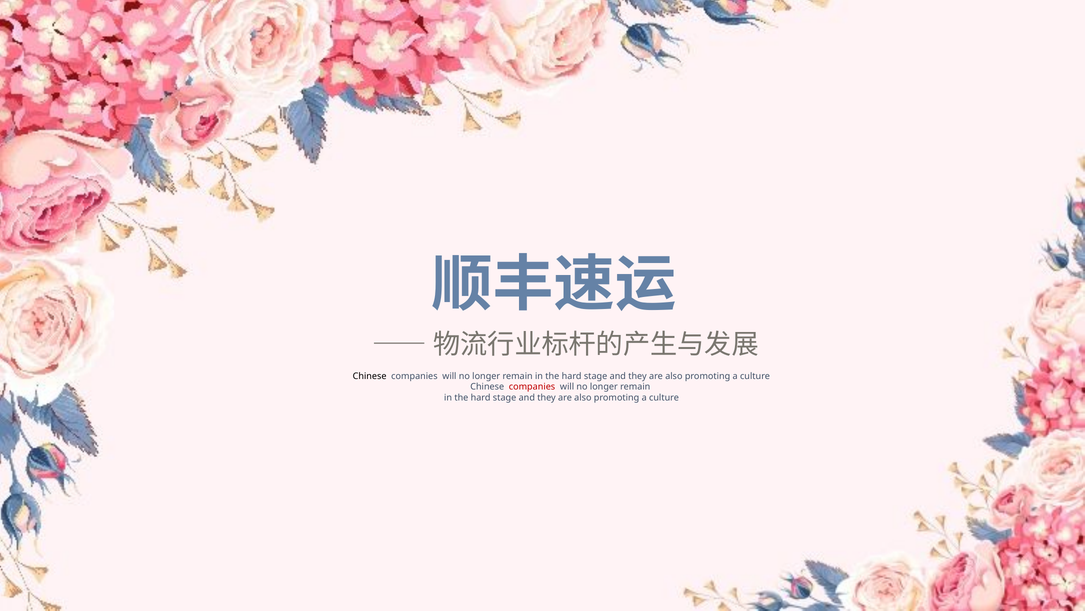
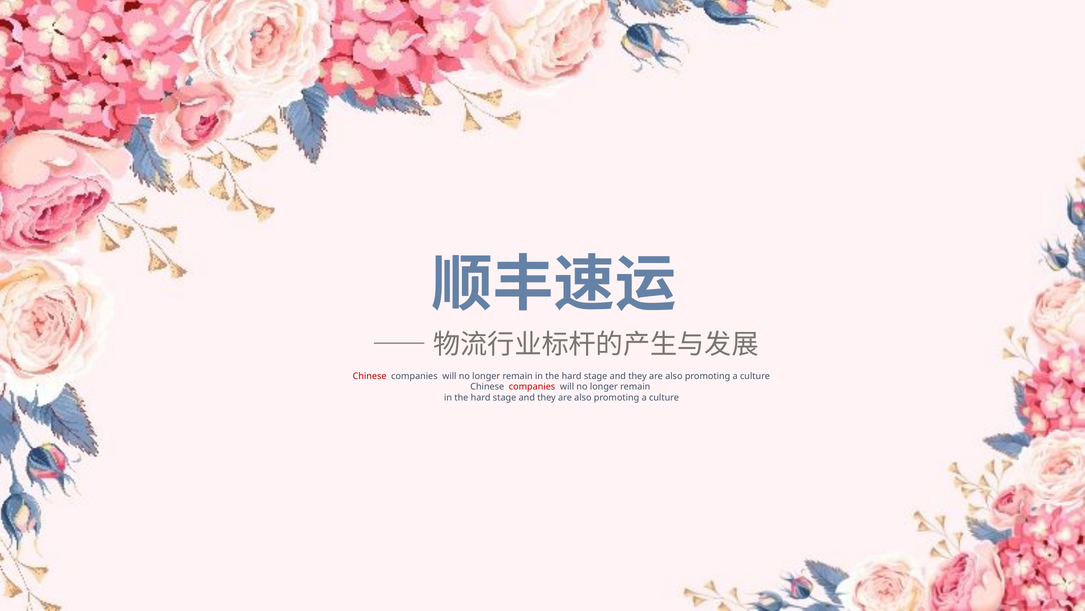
Chinese colour: black -> red (370, 376)
